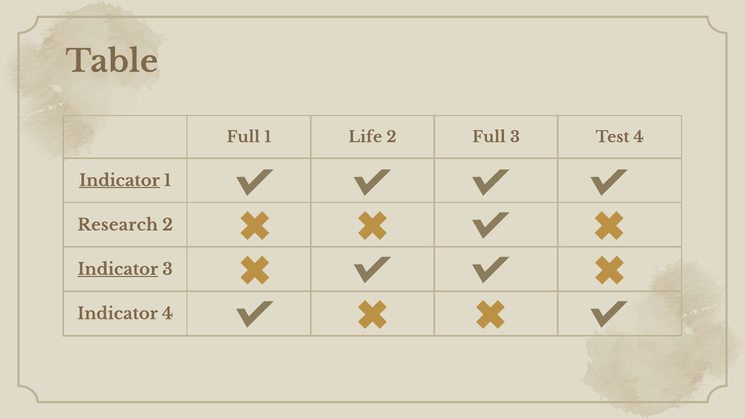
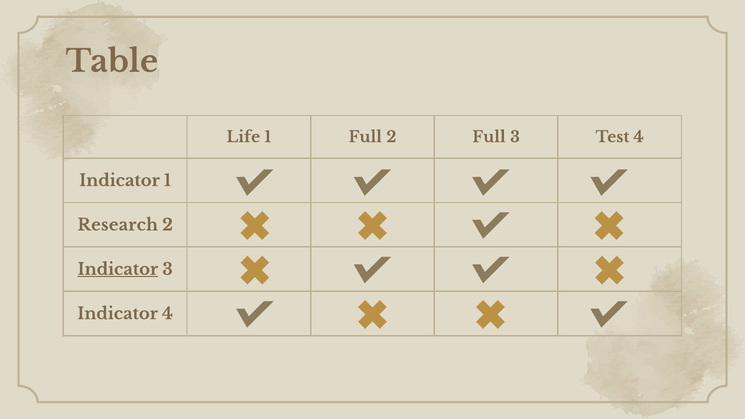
Full: Full -> Life (243, 137)
1 Life: Life -> Full (365, 137)
Indicator underline: present -> none (120, 181)
